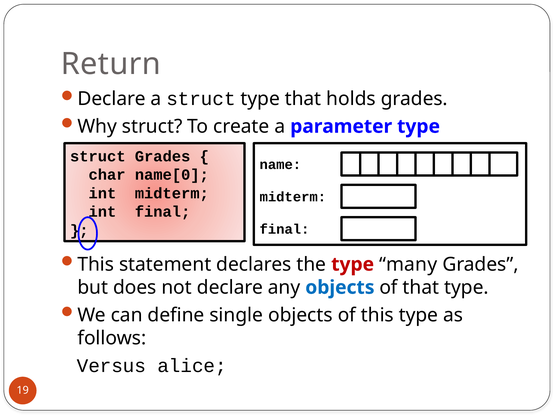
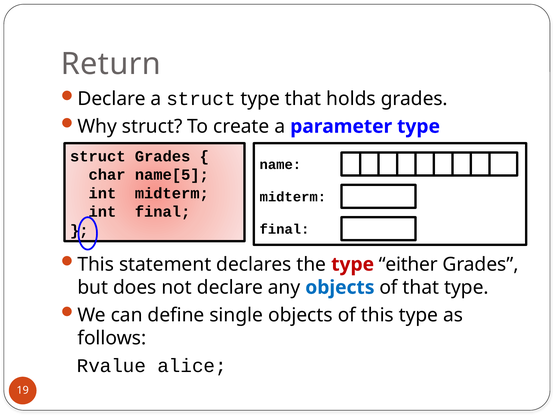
name[0: name[0 -> name[5 (172, 175)
many: many -> either (408, 264)
Versus: Versus -> Rvalue (111, 365)
